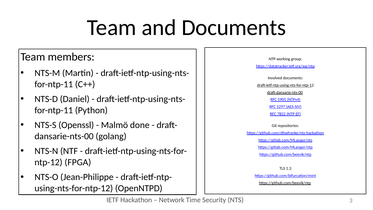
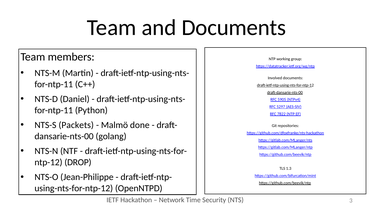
Openssl: Openssl -> Packets (76, 125)
FPGA: FPGA -> DROP (78, 162)
